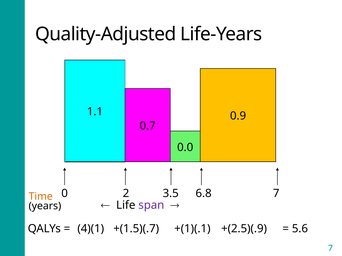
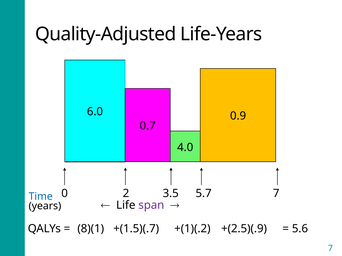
1.1: 1.1 -> 6.0 (95, 112)
0.0: 0.0 -> 4.0 (185, 148)
6.8: 6.8 -> 5.7 (204, 194)
Time colour: orange -> blue (41, 197)
4)(1: 4)(1 -> 8)(1 (91, 229)
+(1)(.1: +(1)(.1 -> +(1)(.2 (192, 229)
